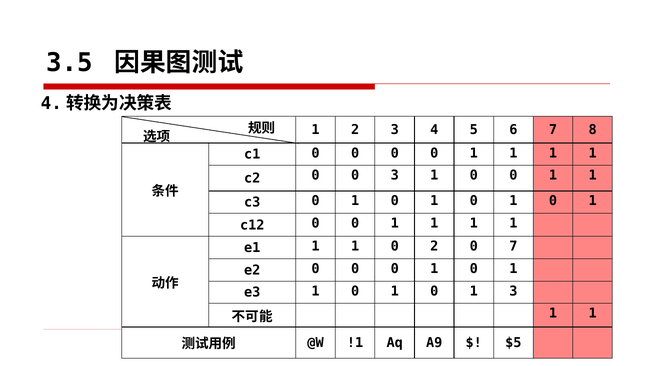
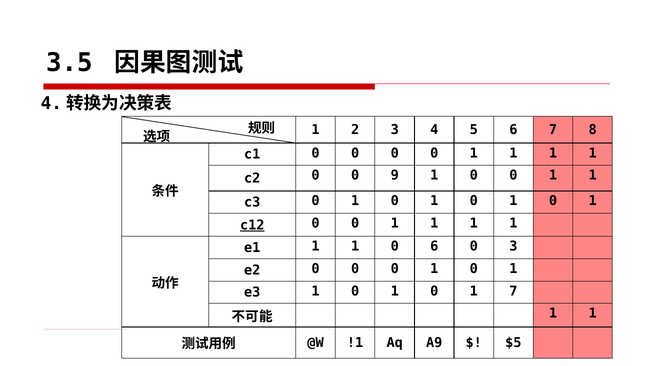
0 3: 3 -> 9 (395, 176)
c12 underline: none -> present (252, 225)
0 2: 2 -> 6 (434, 246)
0 7: 7 -> 3 (513, 246)
1 3: 3 -> 7 (513, 291)
